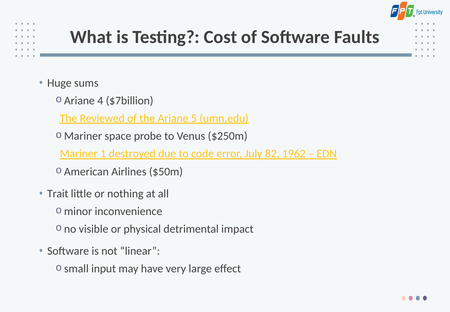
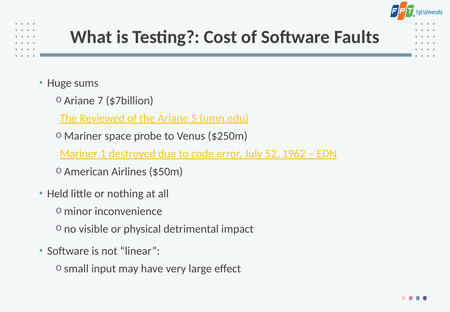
4: 4 -> 7 (100, 100)
82: 82 -> 52 (272, 154)
Trait: Trait -> Held (58, 194)
